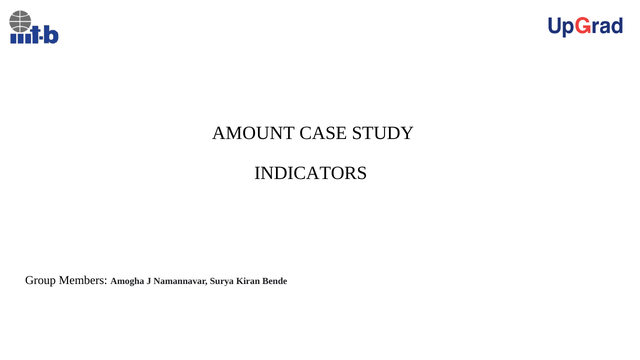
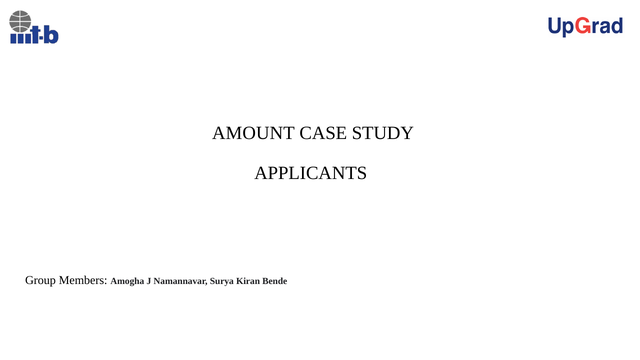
INDICATORS: INDICATORS -> APPLICANTS (311, 173)
